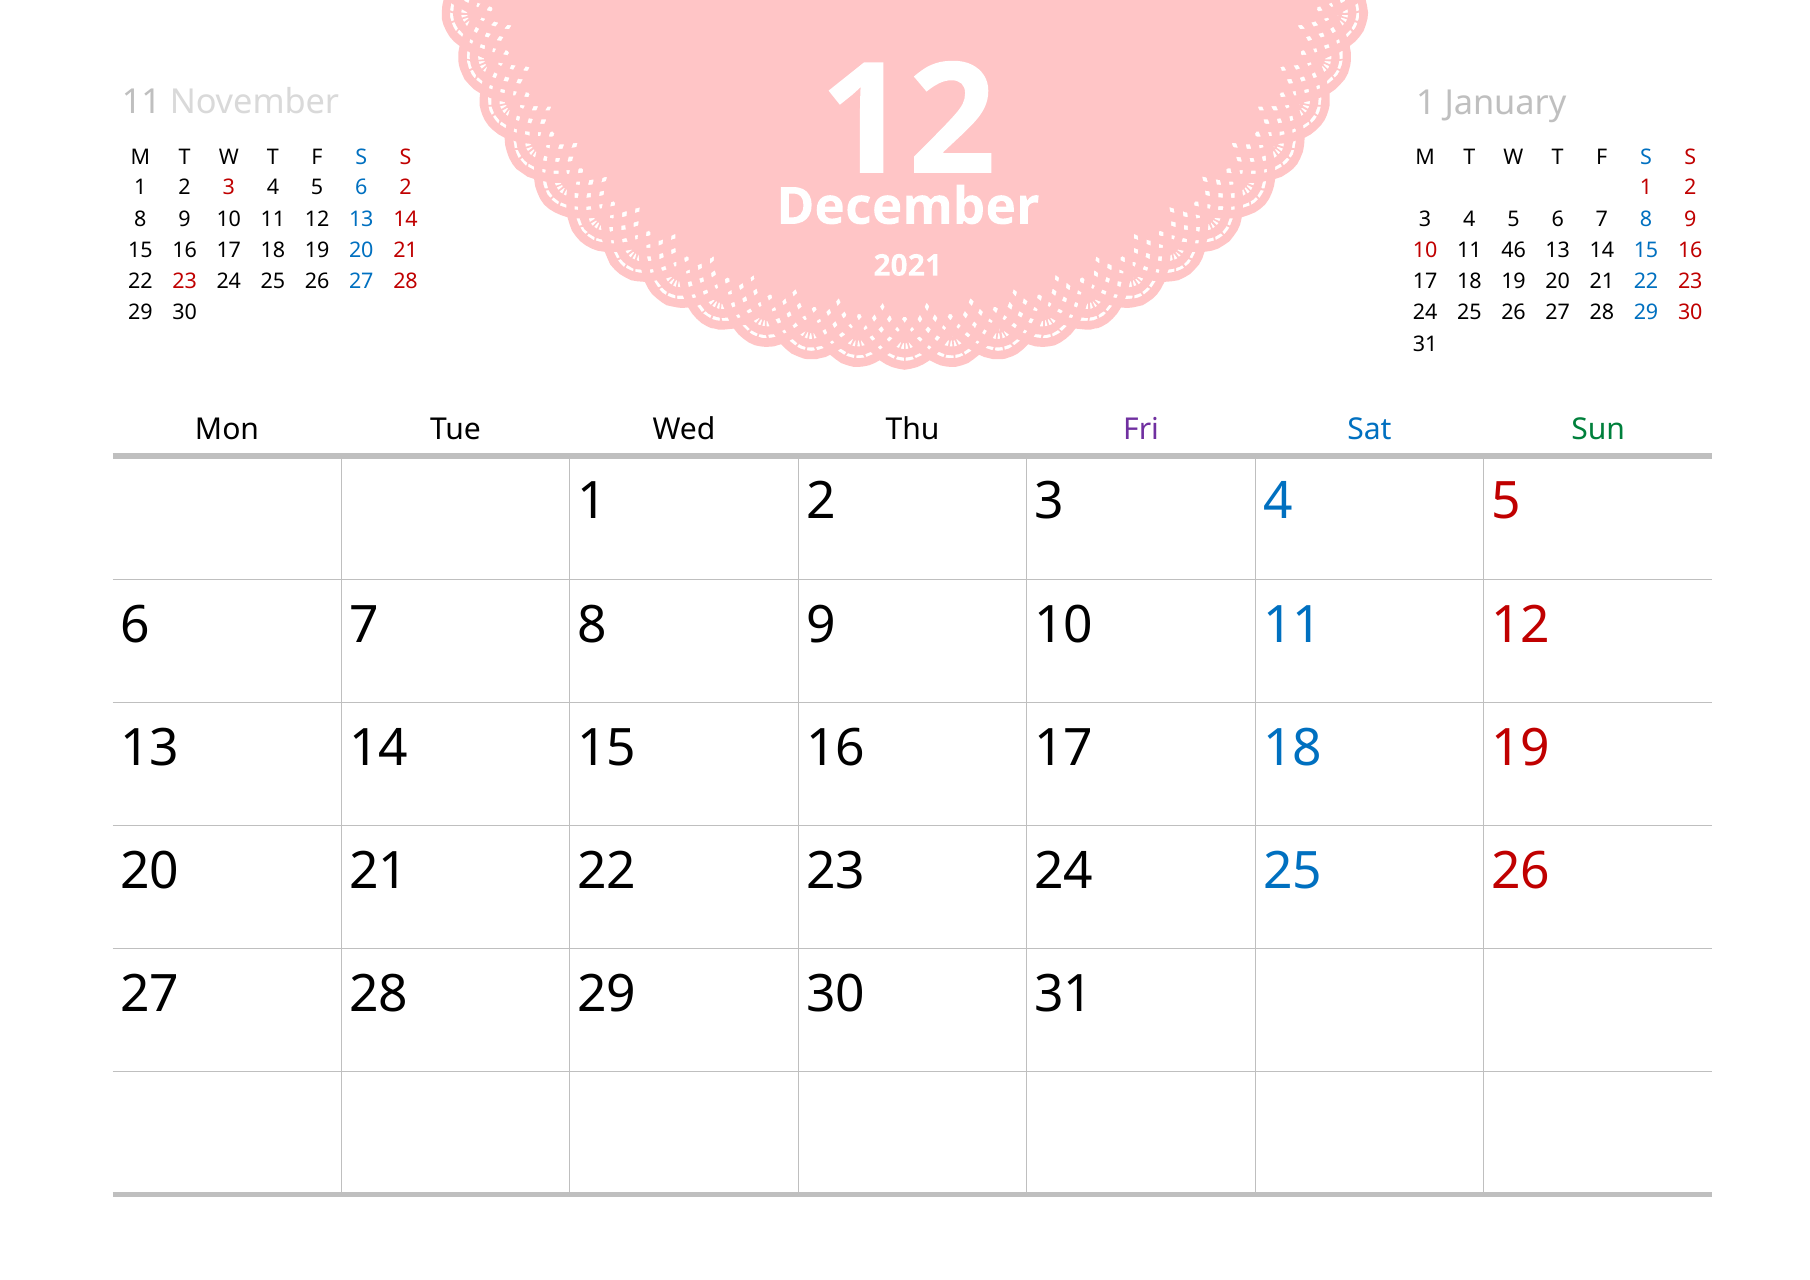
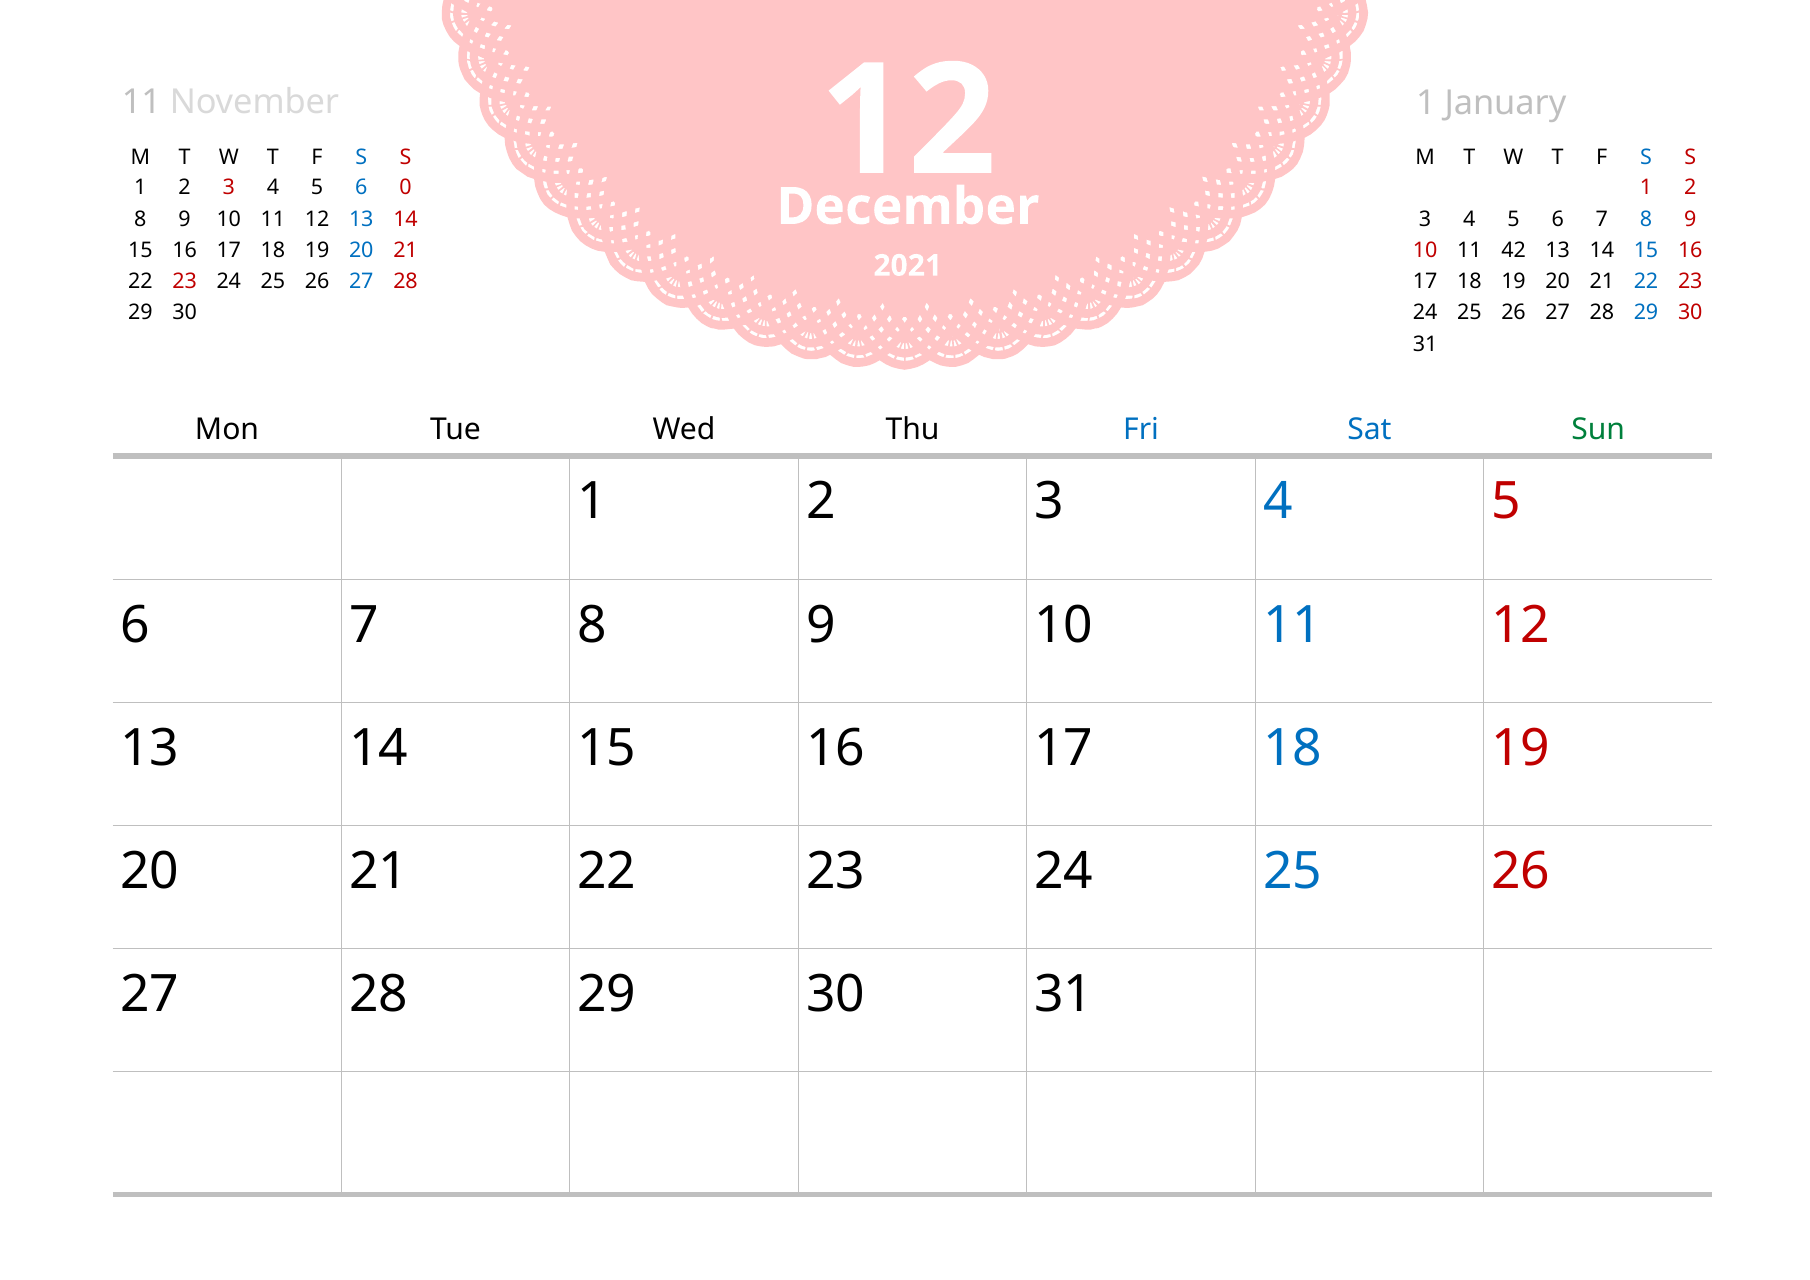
6 2: 2 -> 0 (405, 188)
46: 46 -> 42 (1514, 250)
Fri colour: purple -> blue (1141, 429)
